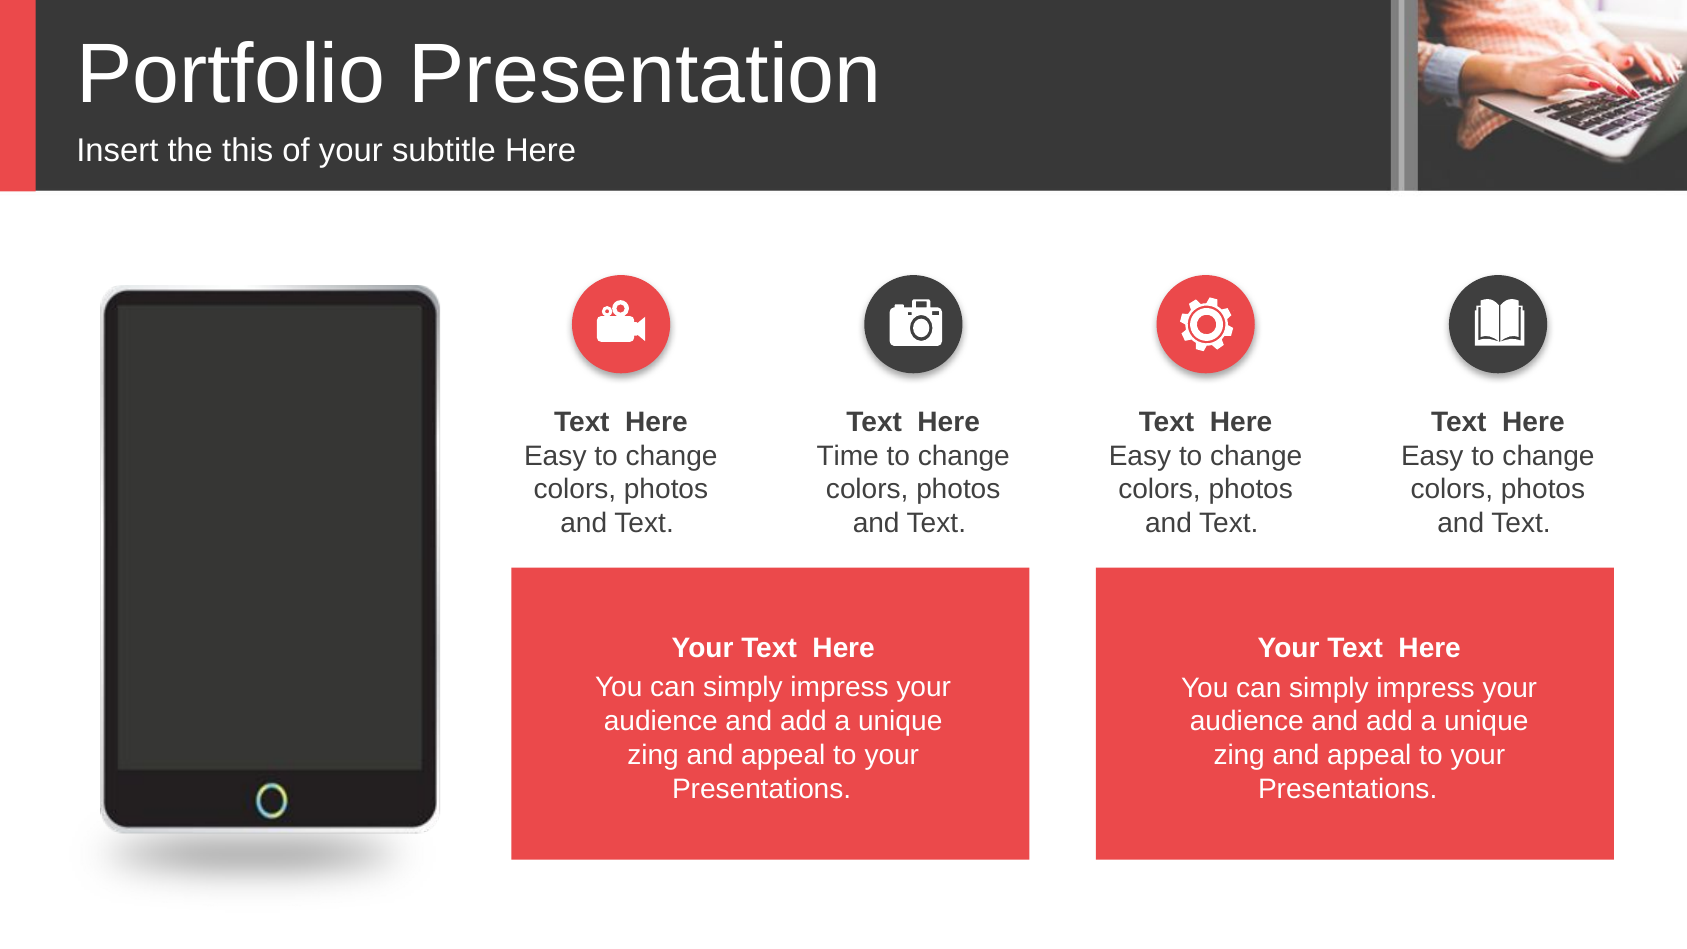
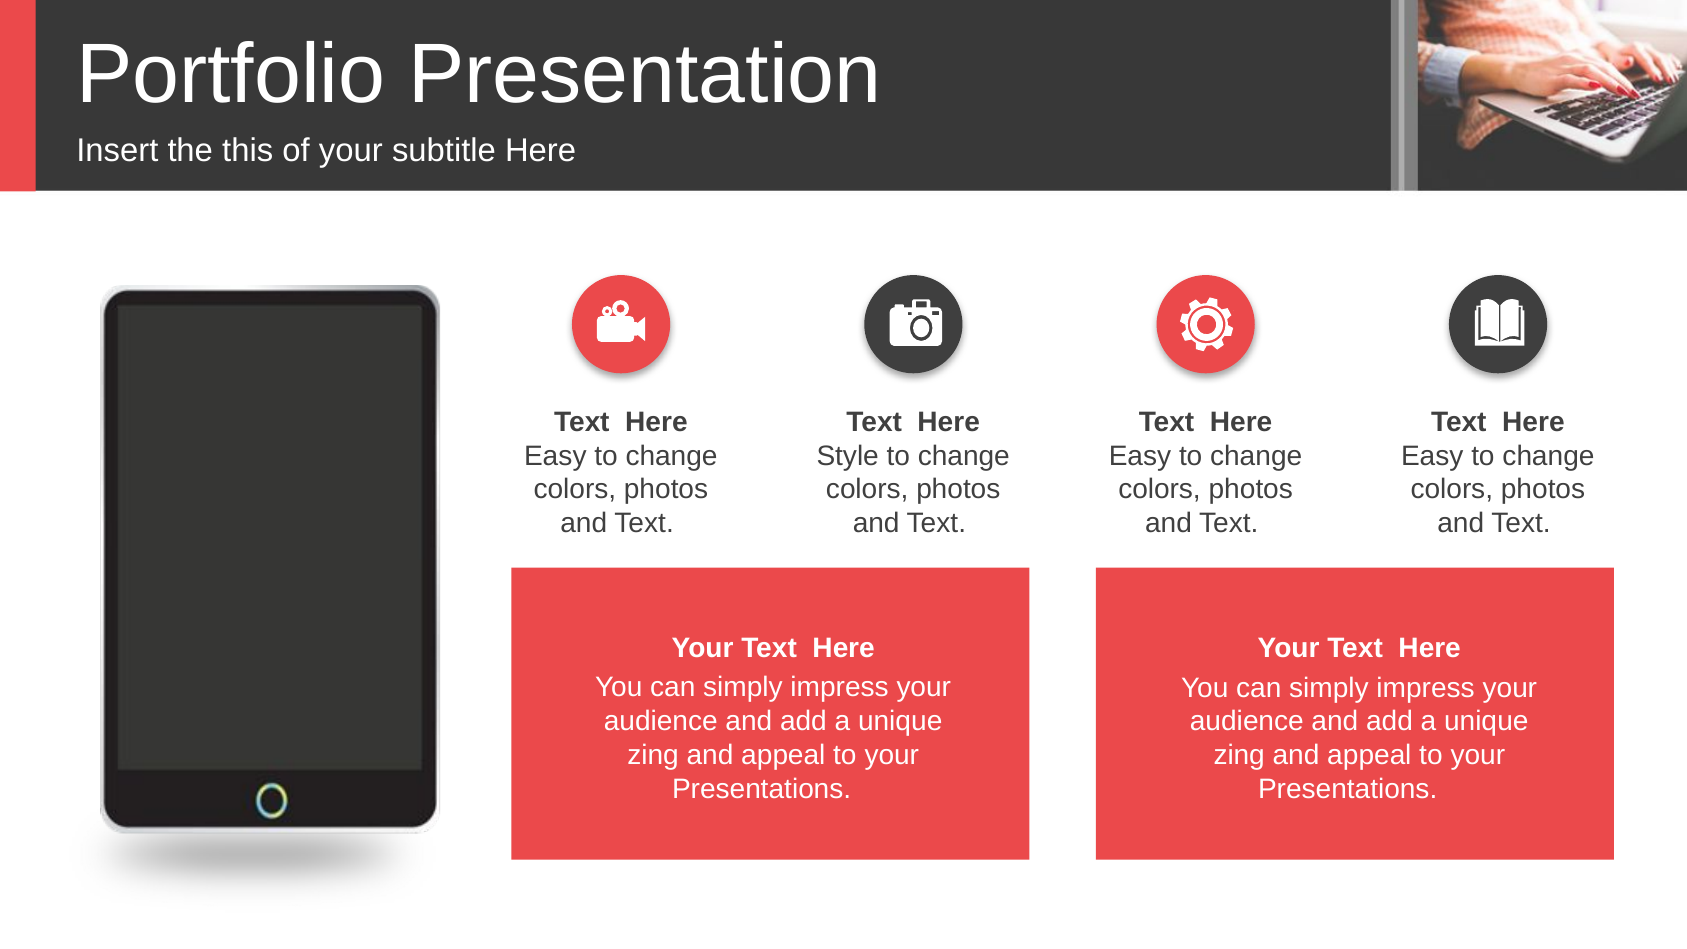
Time: Time -> Style (848, 456)
